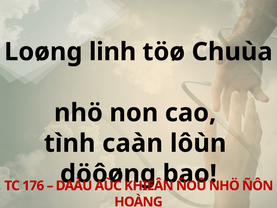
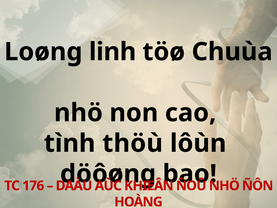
caàn: caàn -> thöù (133, 143)
